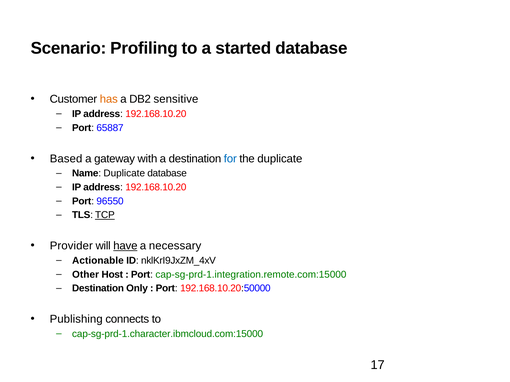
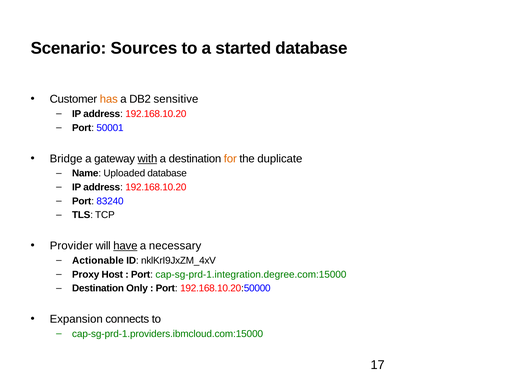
Profiling: Profiling -> Sources (144, 48)
65887: 65887 -> 50001 (110, 128)
Based: Based -> Bridge (66, 159)
with underline: none -> present (147, 159)
for colour: blue -> orange (230, 159)
Name Duplicate: Duplicate -> Uploaded (124, 174)
96550: 96550 -> 83240 (110, 201)
TCP underline: present -> none (105, 215)
Other: Other -> Proxy (86, 275)
cap-sg-prd-1.integration.remote.com:15000: cap-sg-prd-1.integration.remote.com:15000 -> cap-sg-prd-1.integration.degree.com:15000 (251, 275)
Publishing: Publishing -> Expansion (76, 320)
cap-sg-prd-1.character.ibmcloud.com:15000: cap-sg-prd-1.character.ibmcloud.com:15000 -> cap-sg-prd-1.providers.ibmcloud.com:15000 (168, 334)
